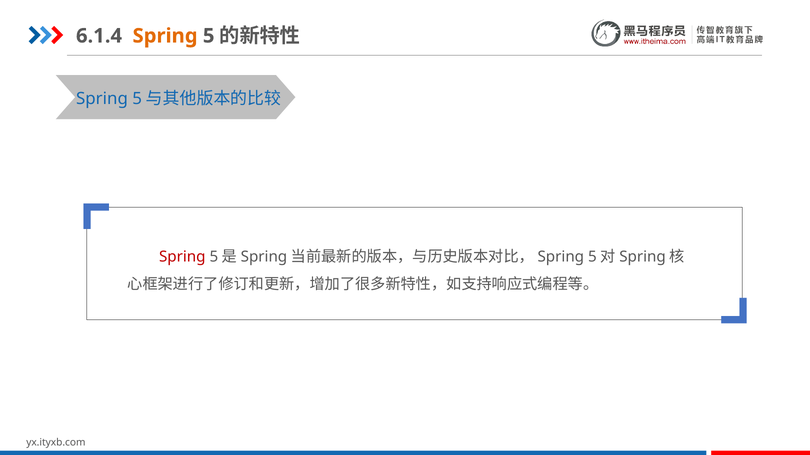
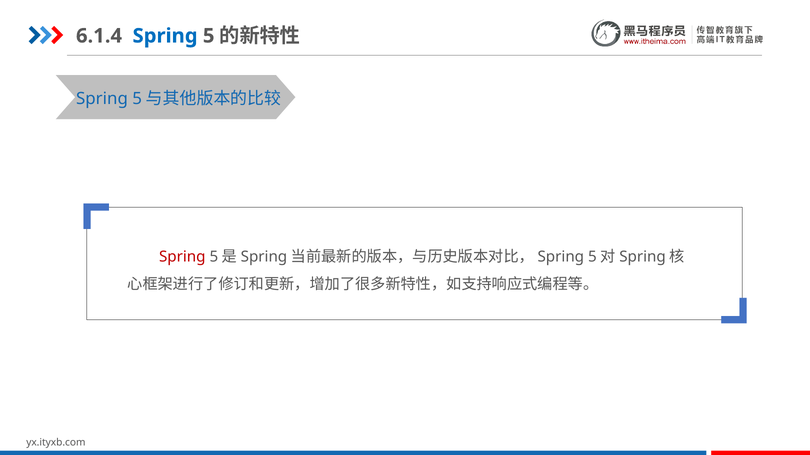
Spring colour: orange -> blue (165, 36)
